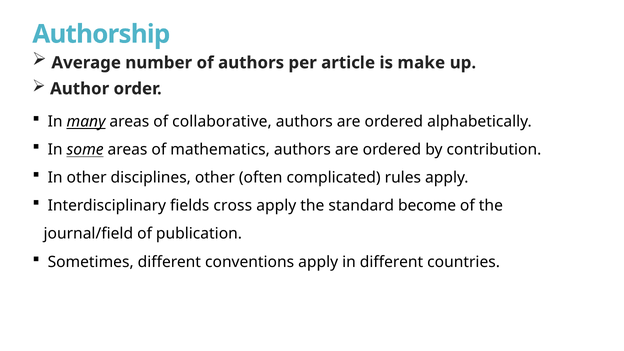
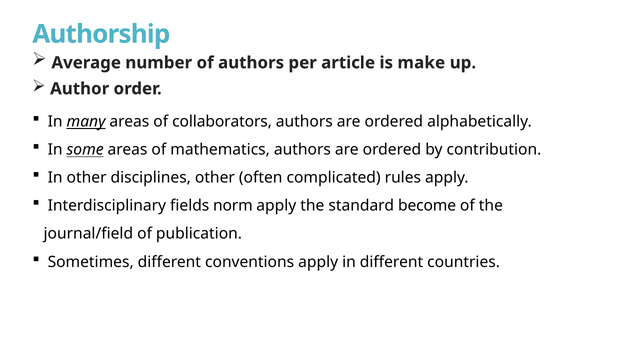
collaborative: collaborative -> collaborators (222, 122)
cross: cross -> norm (233, 206)
